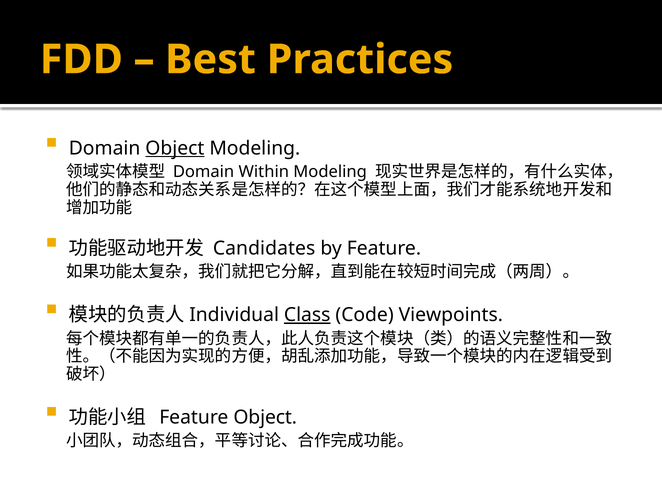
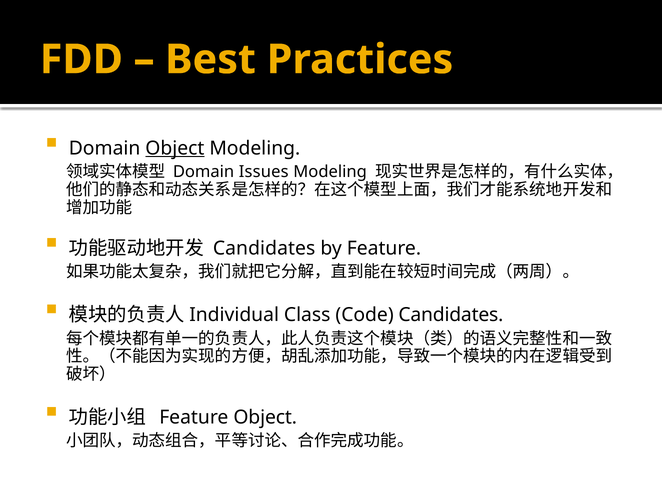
Within: Within -> Issues (264, 172)
Class underline: present -> none (307, 315)
Code Viewpoints: Viewpoints -> Candidates (451, 315)
